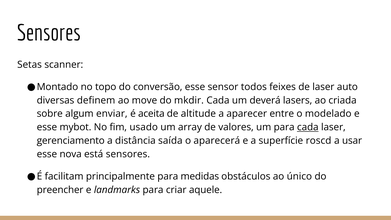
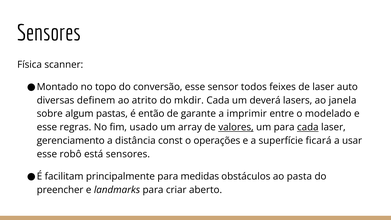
Setas: Setas -> Física (30, 65)
move: move -> atrito (144, 100)
criada: criada -> janela (343, 100)
enviar: enviar -> pastas (112, 114)
aceita: aceita -> então (151, 114)
altitude: altitude -> garante (198, 114)
aparecer: aparecer -> imprimir (247, 114)
mybot: mybot -> regras (75, 127)
valores underline: none -> present (236, 127)
saída: saída -> const (170, 141)
aparecerá: aparecerá -> operações (217, 141)
roscd: roscd -> ficará (319, 141)
nova: nova -> robô (71, 154)
único: único -> pasta (299, 176)
aquele: aquele -> aberto (206, 190)
